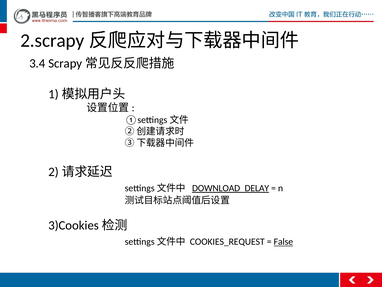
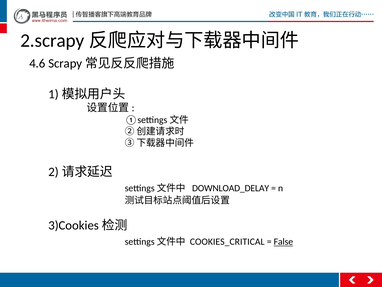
3.4: 3.4 -> 4.6 (37, 63)
DOWNLOAD_DELAY underline: present -> none (231, 188)
COOKIES_REQUEST: COOKIES_REQUEST -> COOKIES_CRITICAL (227, 241)
